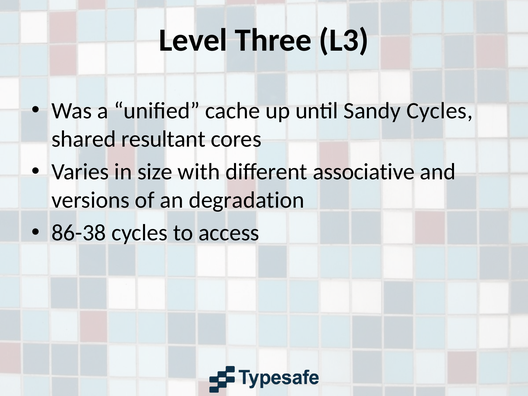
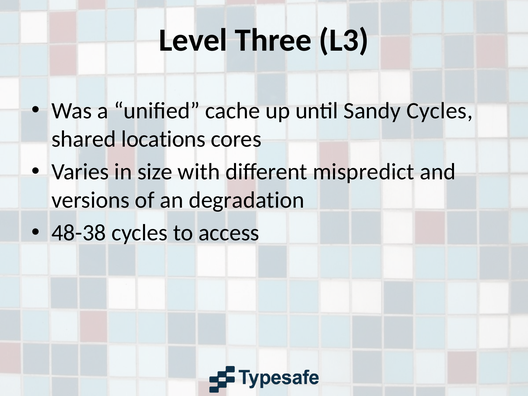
resultant: resultant -> locations (163, 139)
associative: associative -> mispredict (364, 172)
86-38: 86-38 -> 48-38 (79, 233)
